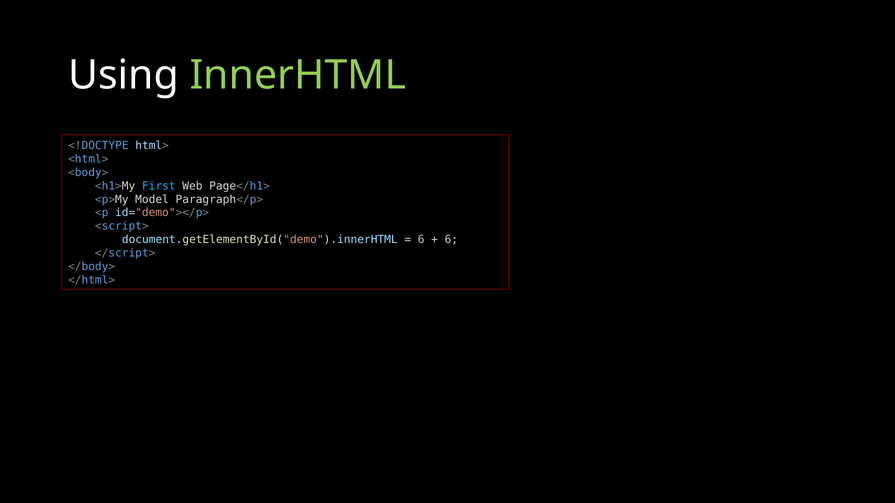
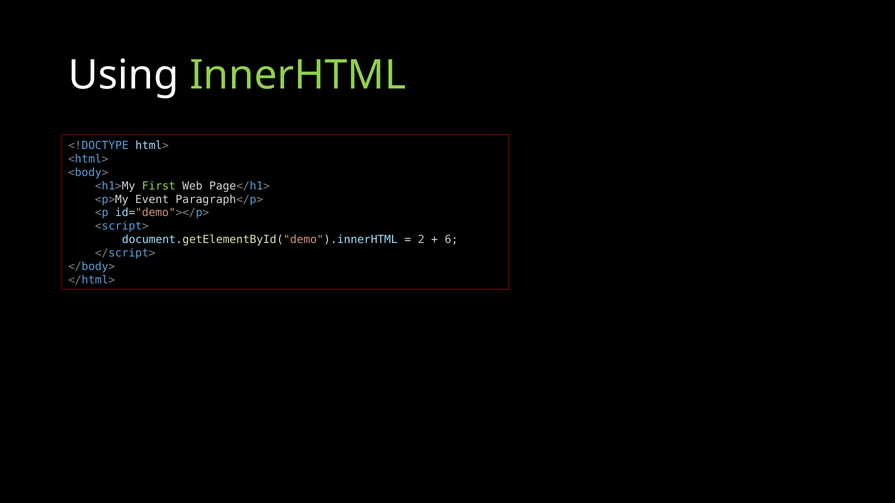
First colour: light blue -> light green (159, 186)
Model: Model -> Event (152, 200)
6: 6 -> 2 (421, 240)
